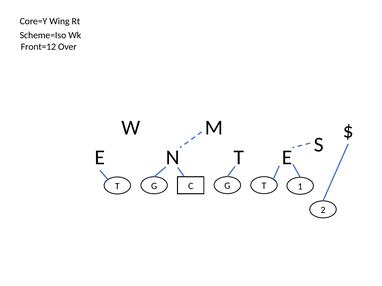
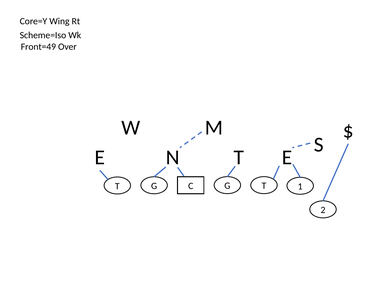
Front=12: Front=12 -> Front=49 (38, 47)
